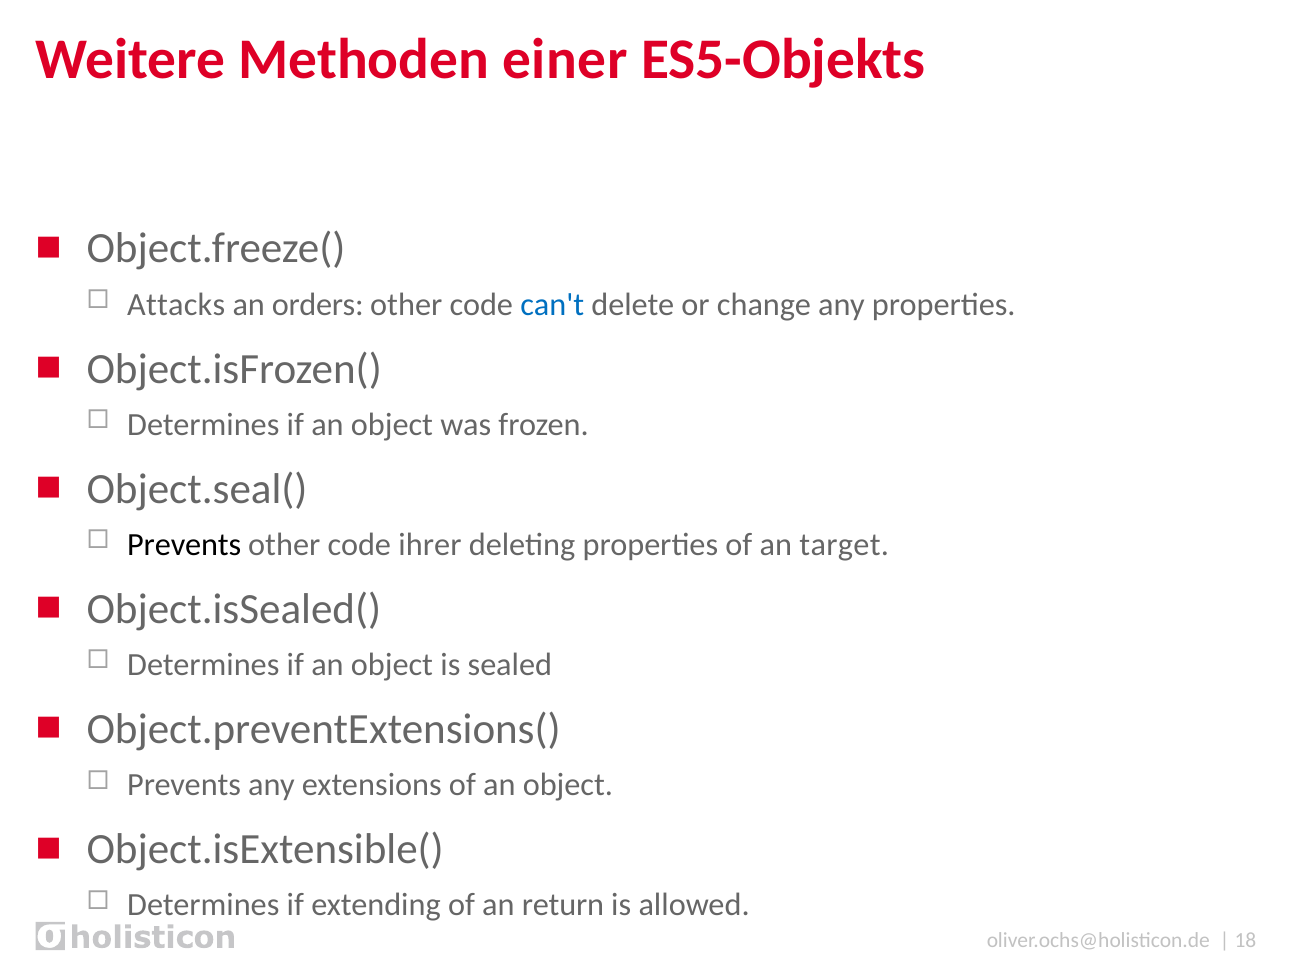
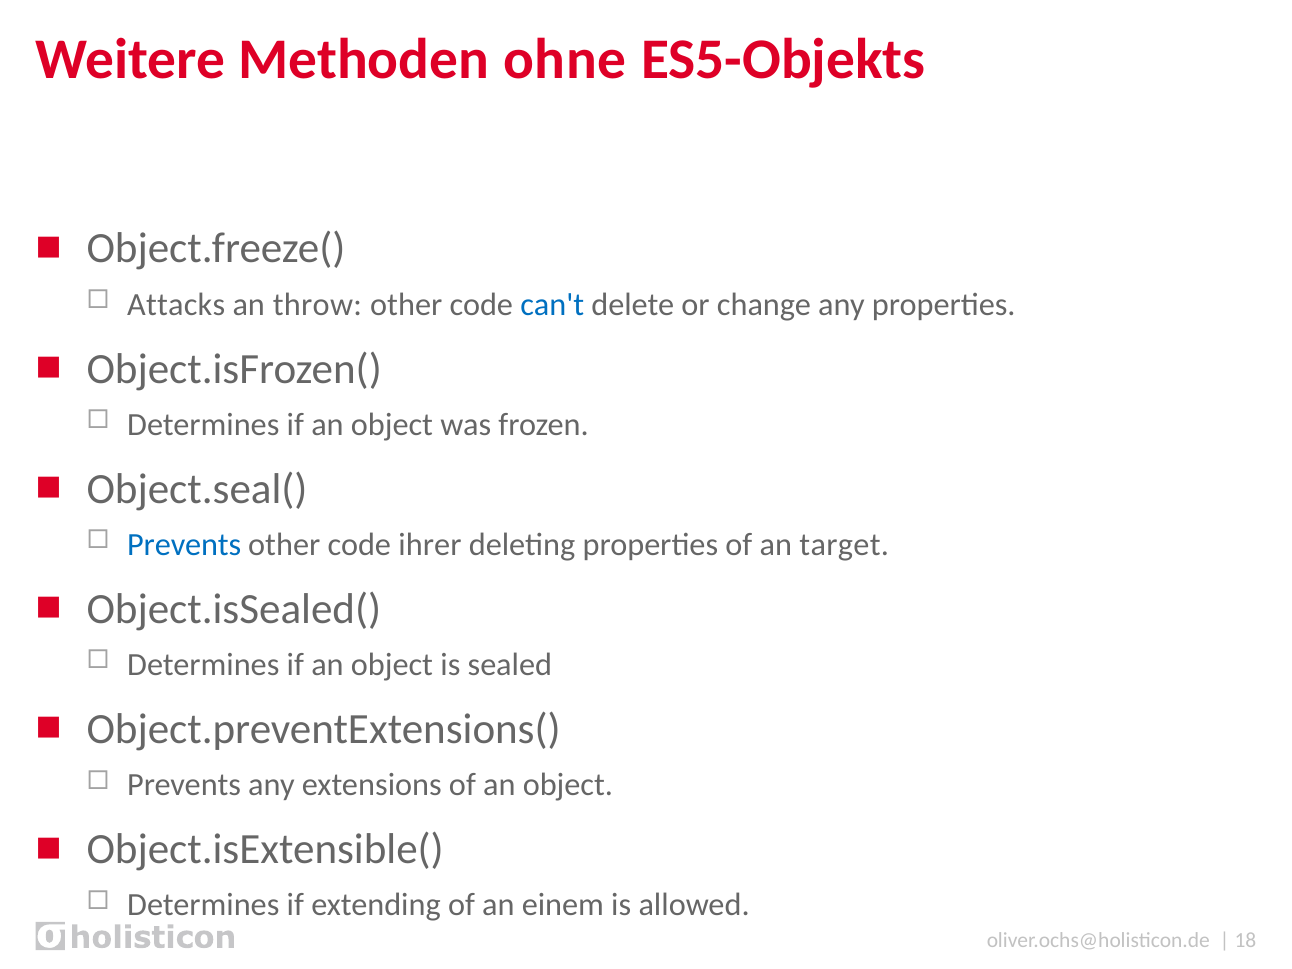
einer: einer -> ohne (565, 60)
orders: orders -> throw (317, 305)
Prevents colour: black -> blue (184, 545)
return: return -> einem (563, 905)
